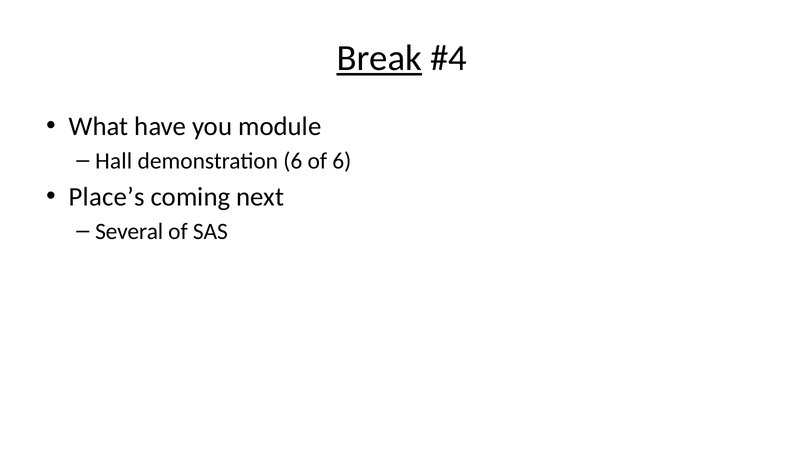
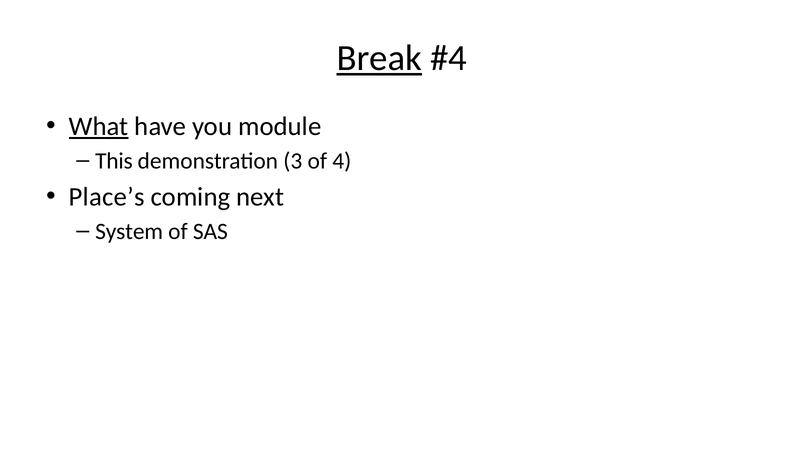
What underline: none -> present (99, 126)
Hall: Hall -> This (114, 161)
demonstration 6: 6 -> 3 (293, 161)
of 6: 6 -> 4 (342, 161)
Several: Several -> System (129, 232)
